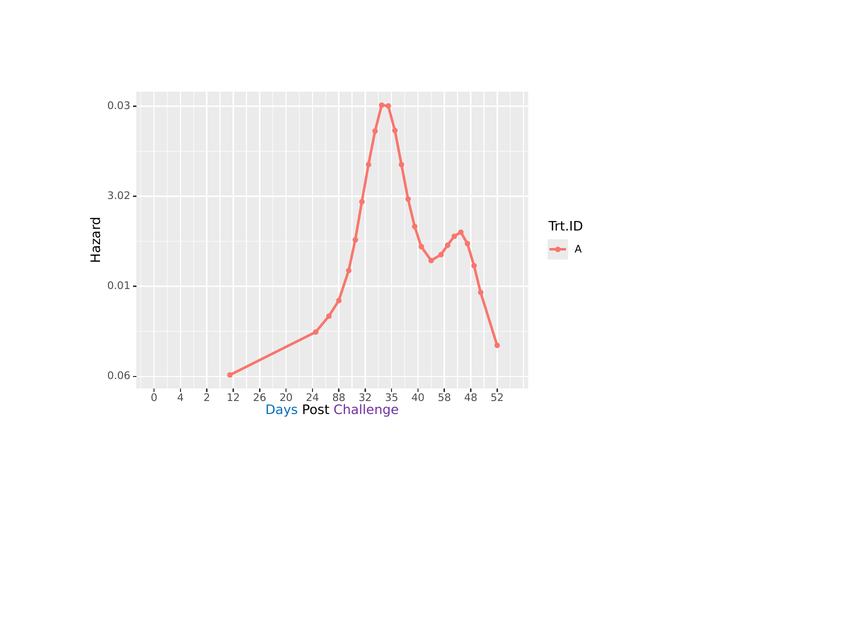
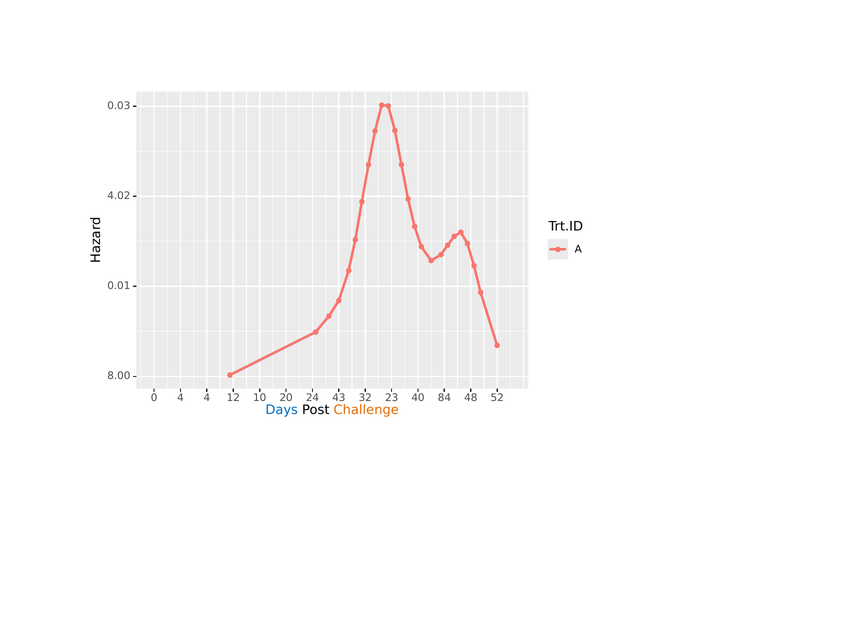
3.02: 3.02 -> 4.02 (119, 196)
0.06: 0.06 -> 8.00 (119, 376)
4 2: 2 -> 4 (207, 398)
26: 26 -> 10 (260, 398)
88: 88 -> 43 (339, 398)
35: 35 -> 23 (392, 398)
58: 58 -> 84 (444, 398)
Challenge colour: purple -> orange (366, 411)
